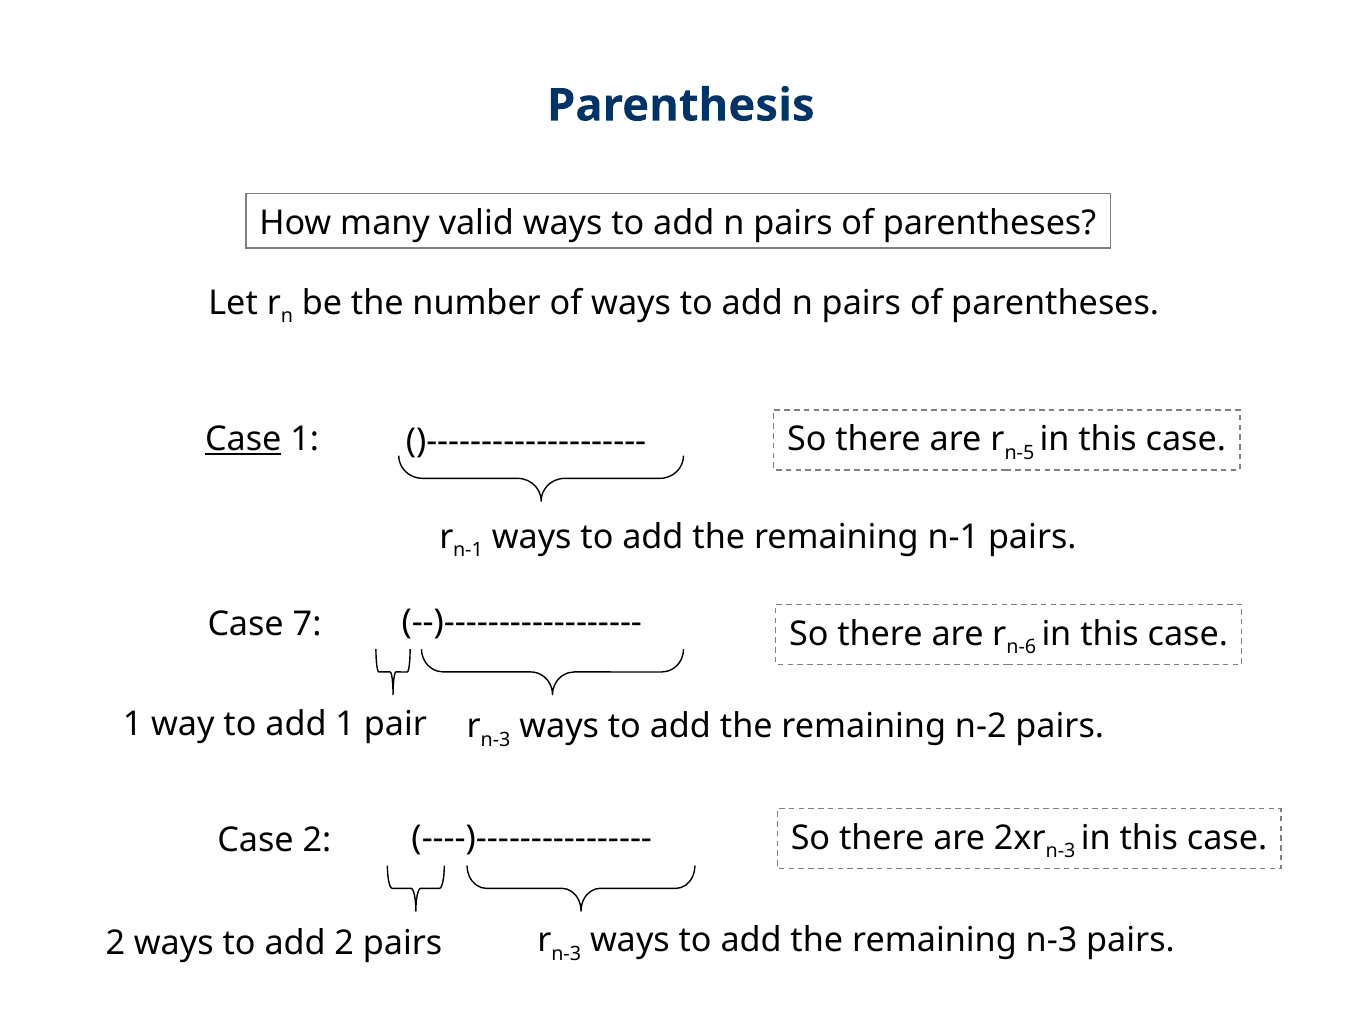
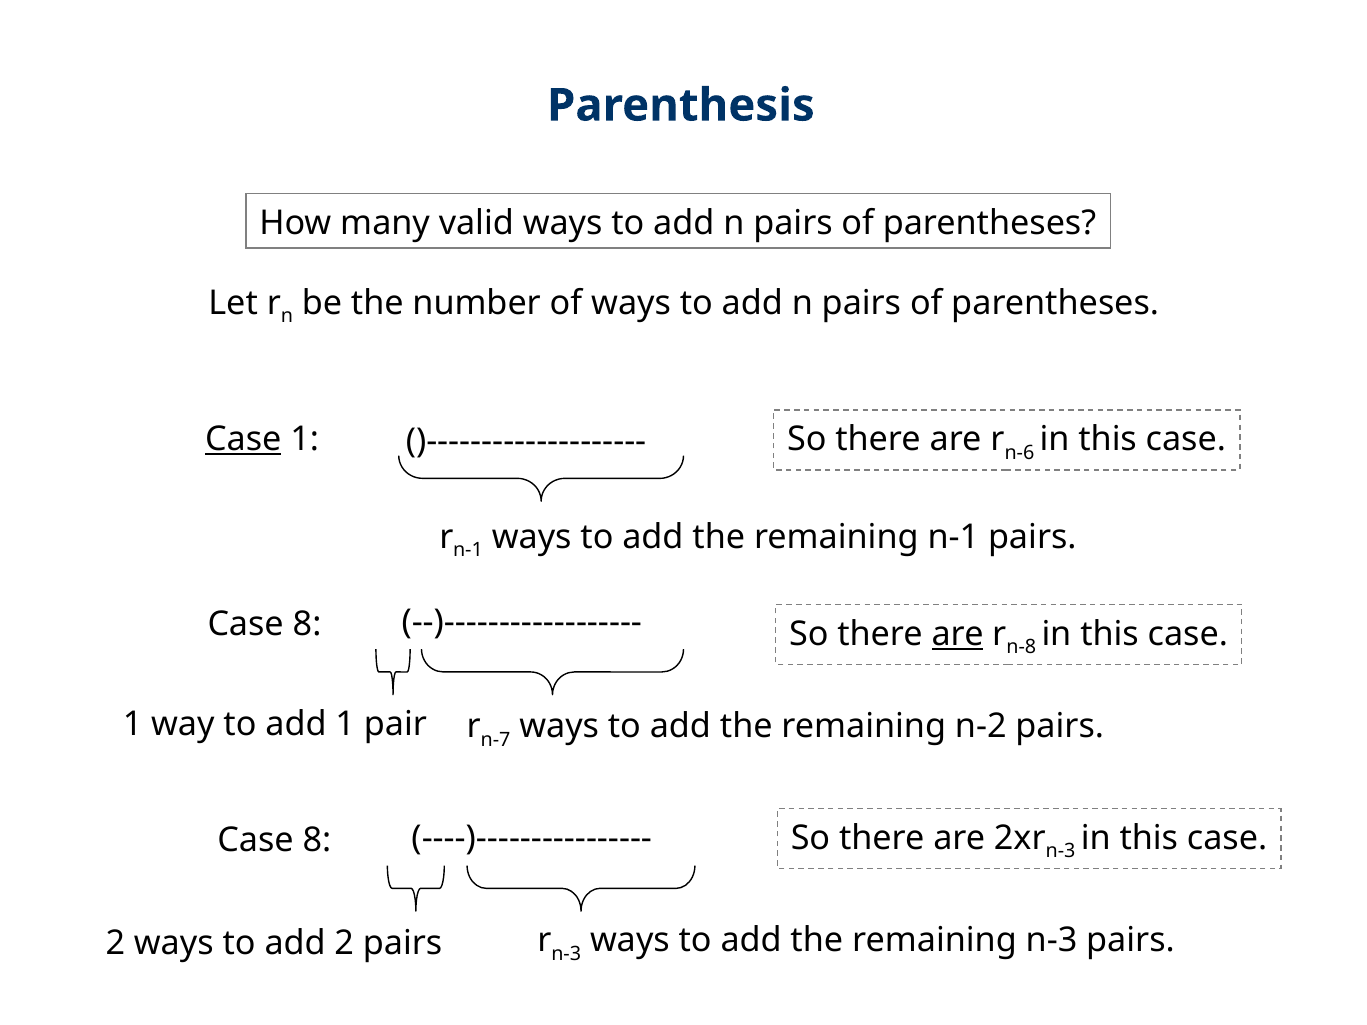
n-5: n-5 -> n-6 (1019, 453)
7: 7 -> 8 (307, 624)
are underline: none -> present (958, 634)
n-6: n-6 -> n-8 (1021, 647)
n-3: n-3 -> n-7 (496, 740)
2: 2 -> 8 (317, 841)
